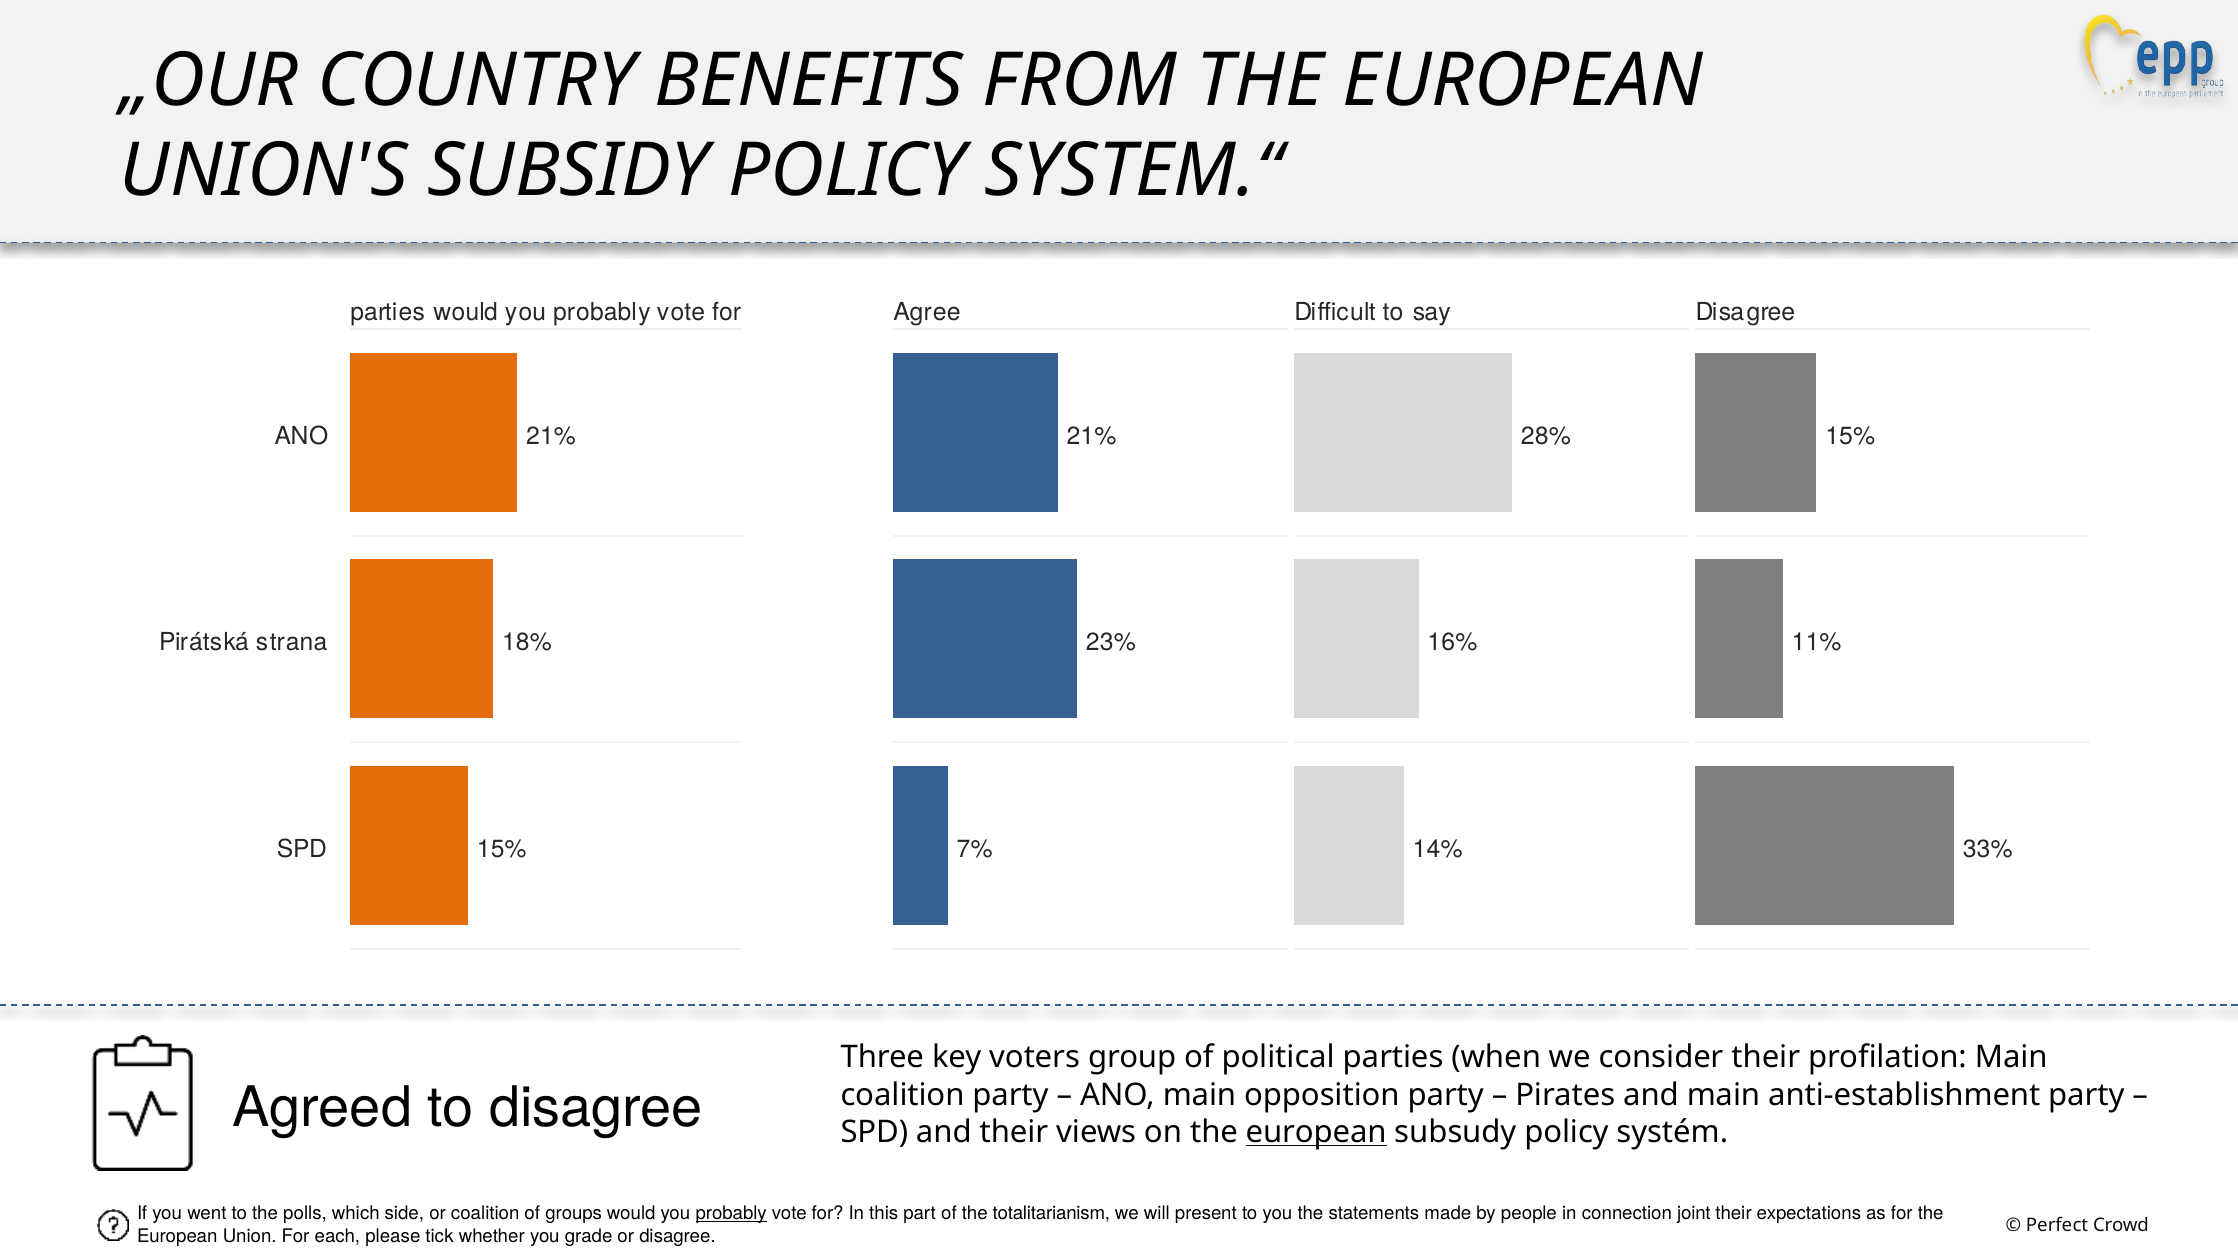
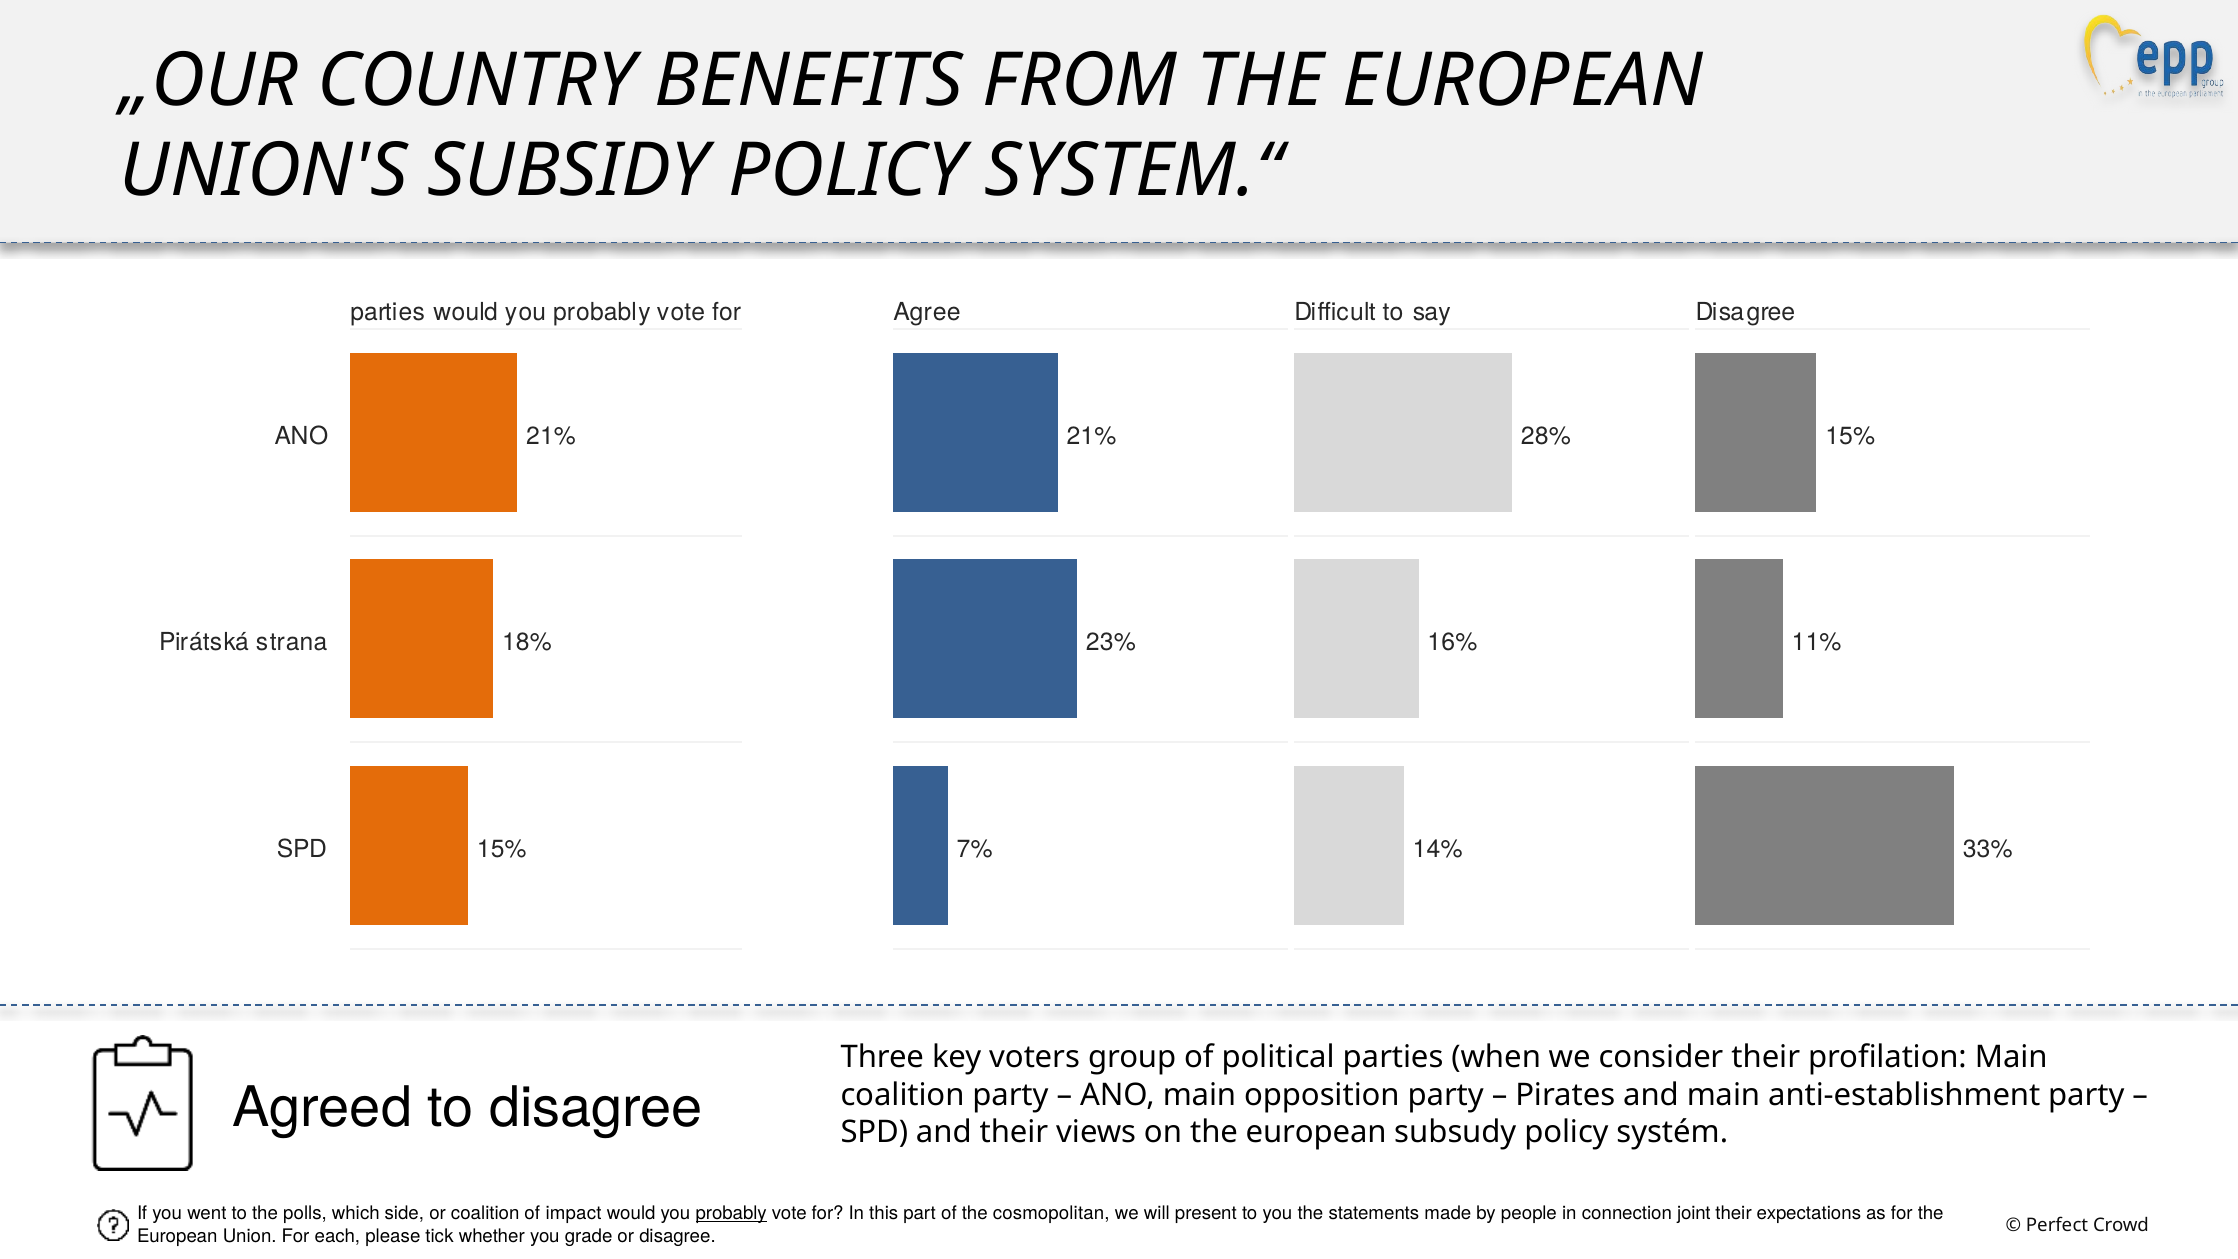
european underline: present -> none (1316, 1132)
groups: groups -> impact (574, 1214)
totalitarianism: totalitarianism -> cosmopolitan (1051, 1214)
